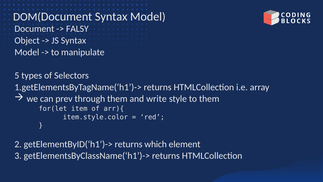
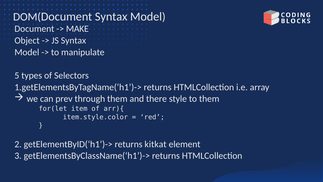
FALSY: FALSY -> MAKE (77, 29)
write: write -> there (156, 99)
which: which -> kitkat (156, 144)
